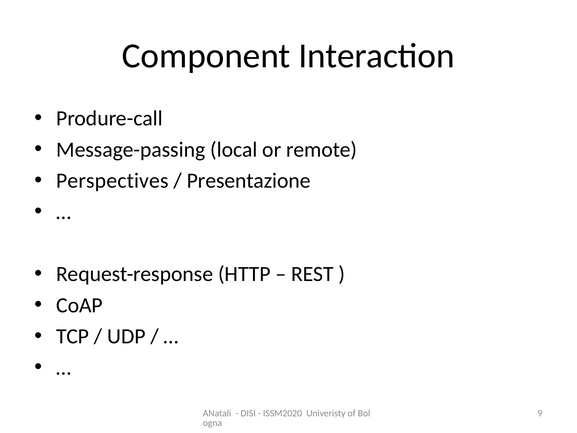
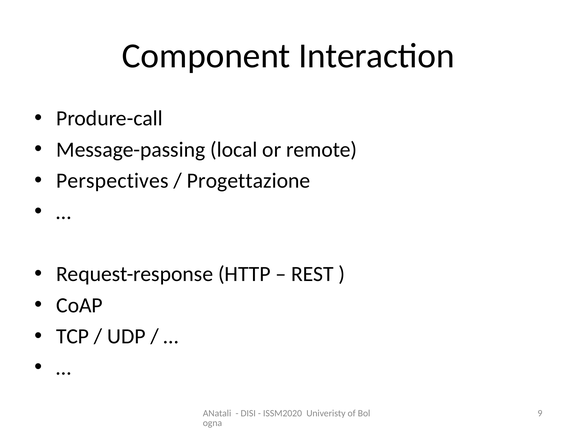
Presentazione: Presentazione -> Progettazione (249, 181)
